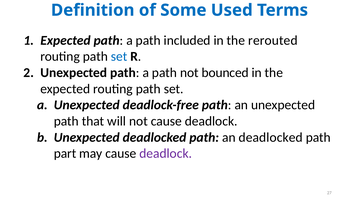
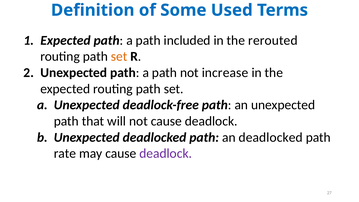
set colour: blue -> orange (119, 57)
bounced: bounced -> increase (225, 73)
part: part -> rate (65, 153)
